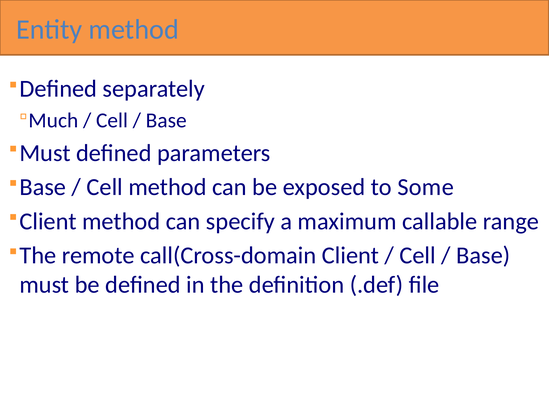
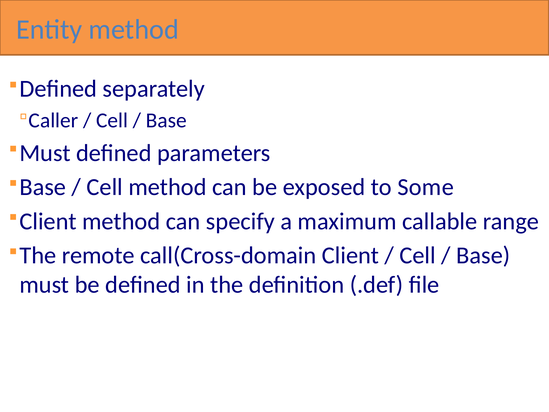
Much: Much -> Caller (54, 120)
